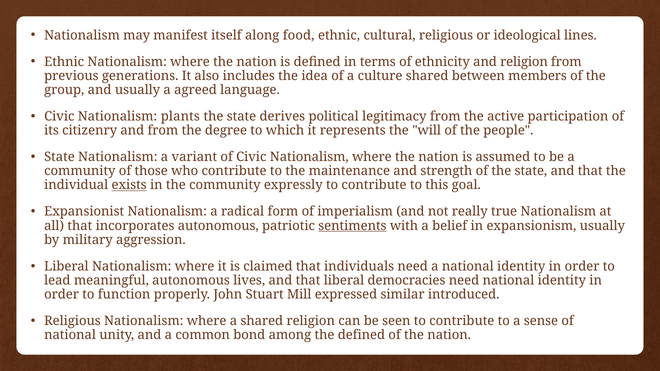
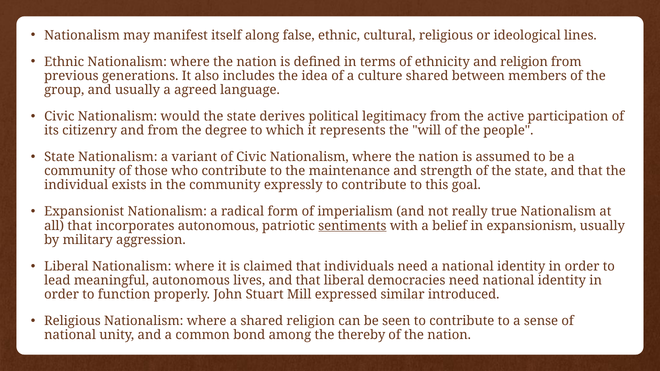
food: food -> false (299, 35)
plants: plants -> would (180, 116)
exists underline: present -> none (129, 185)
the defined: defined -> thereby (361, 335)
